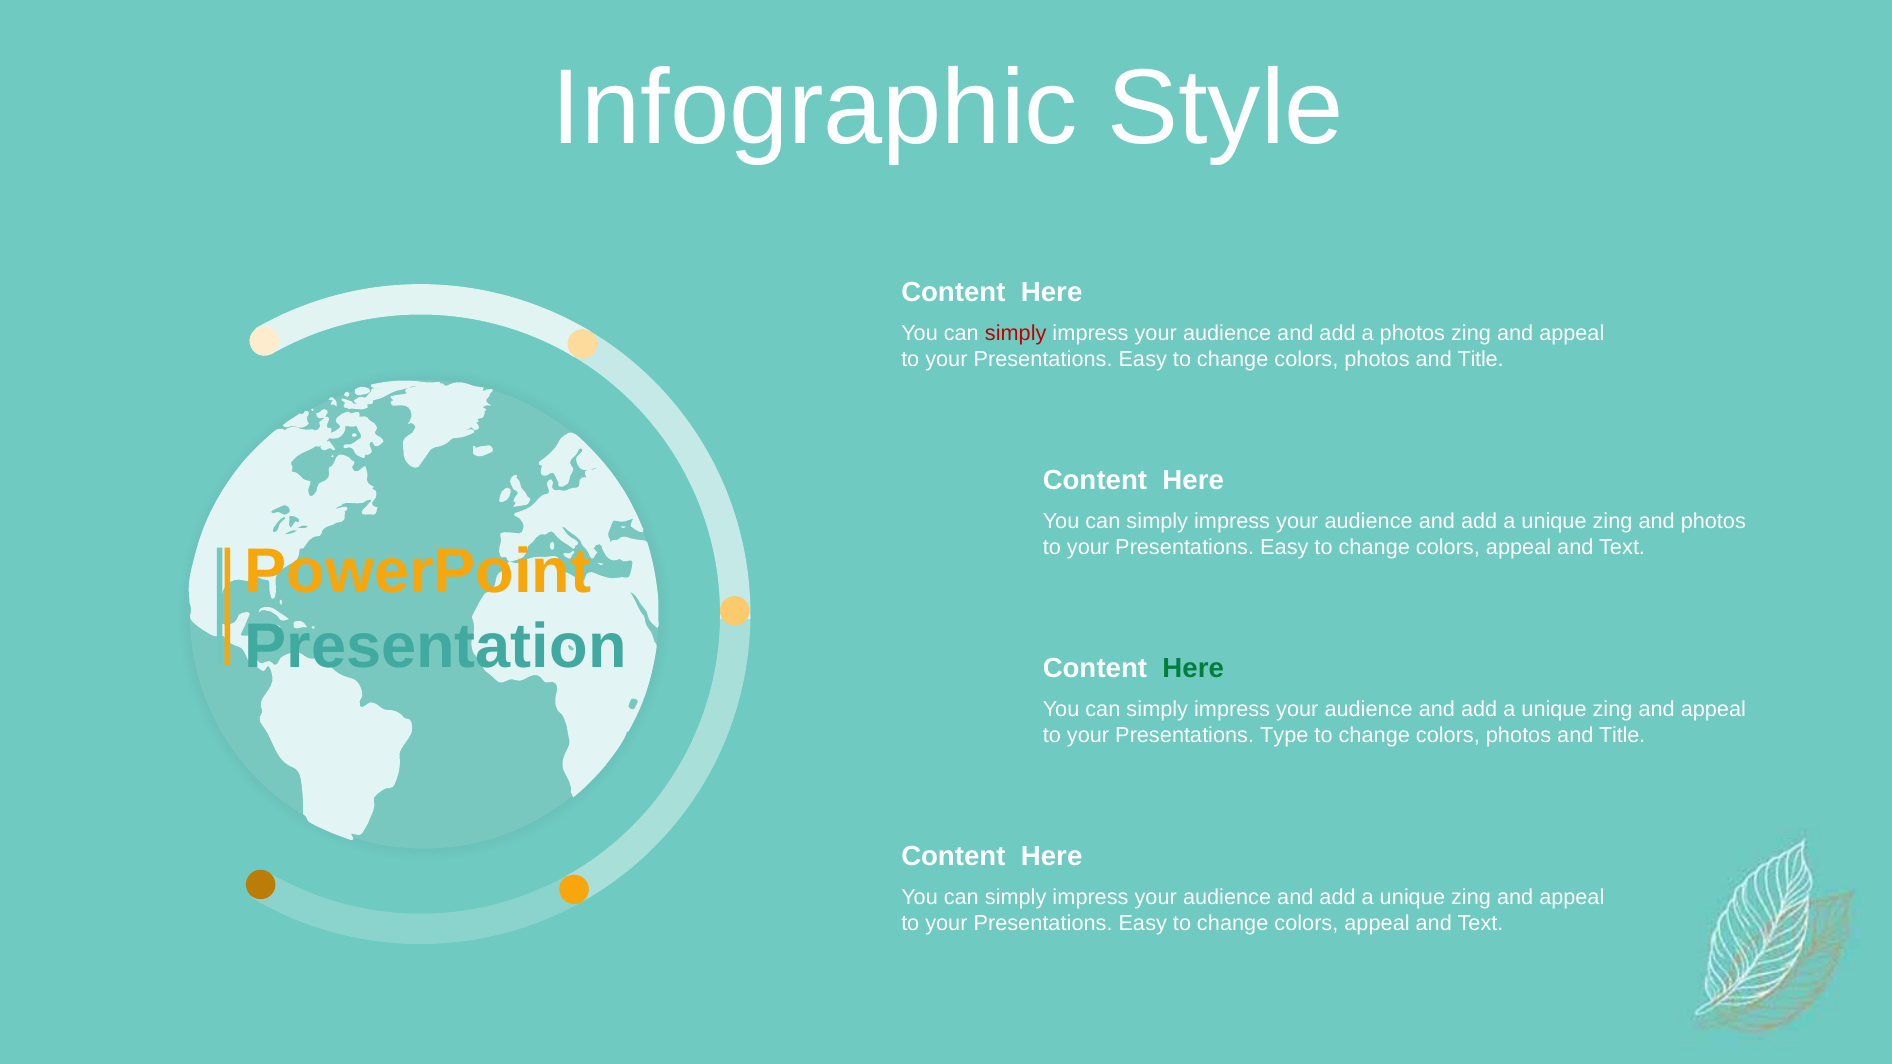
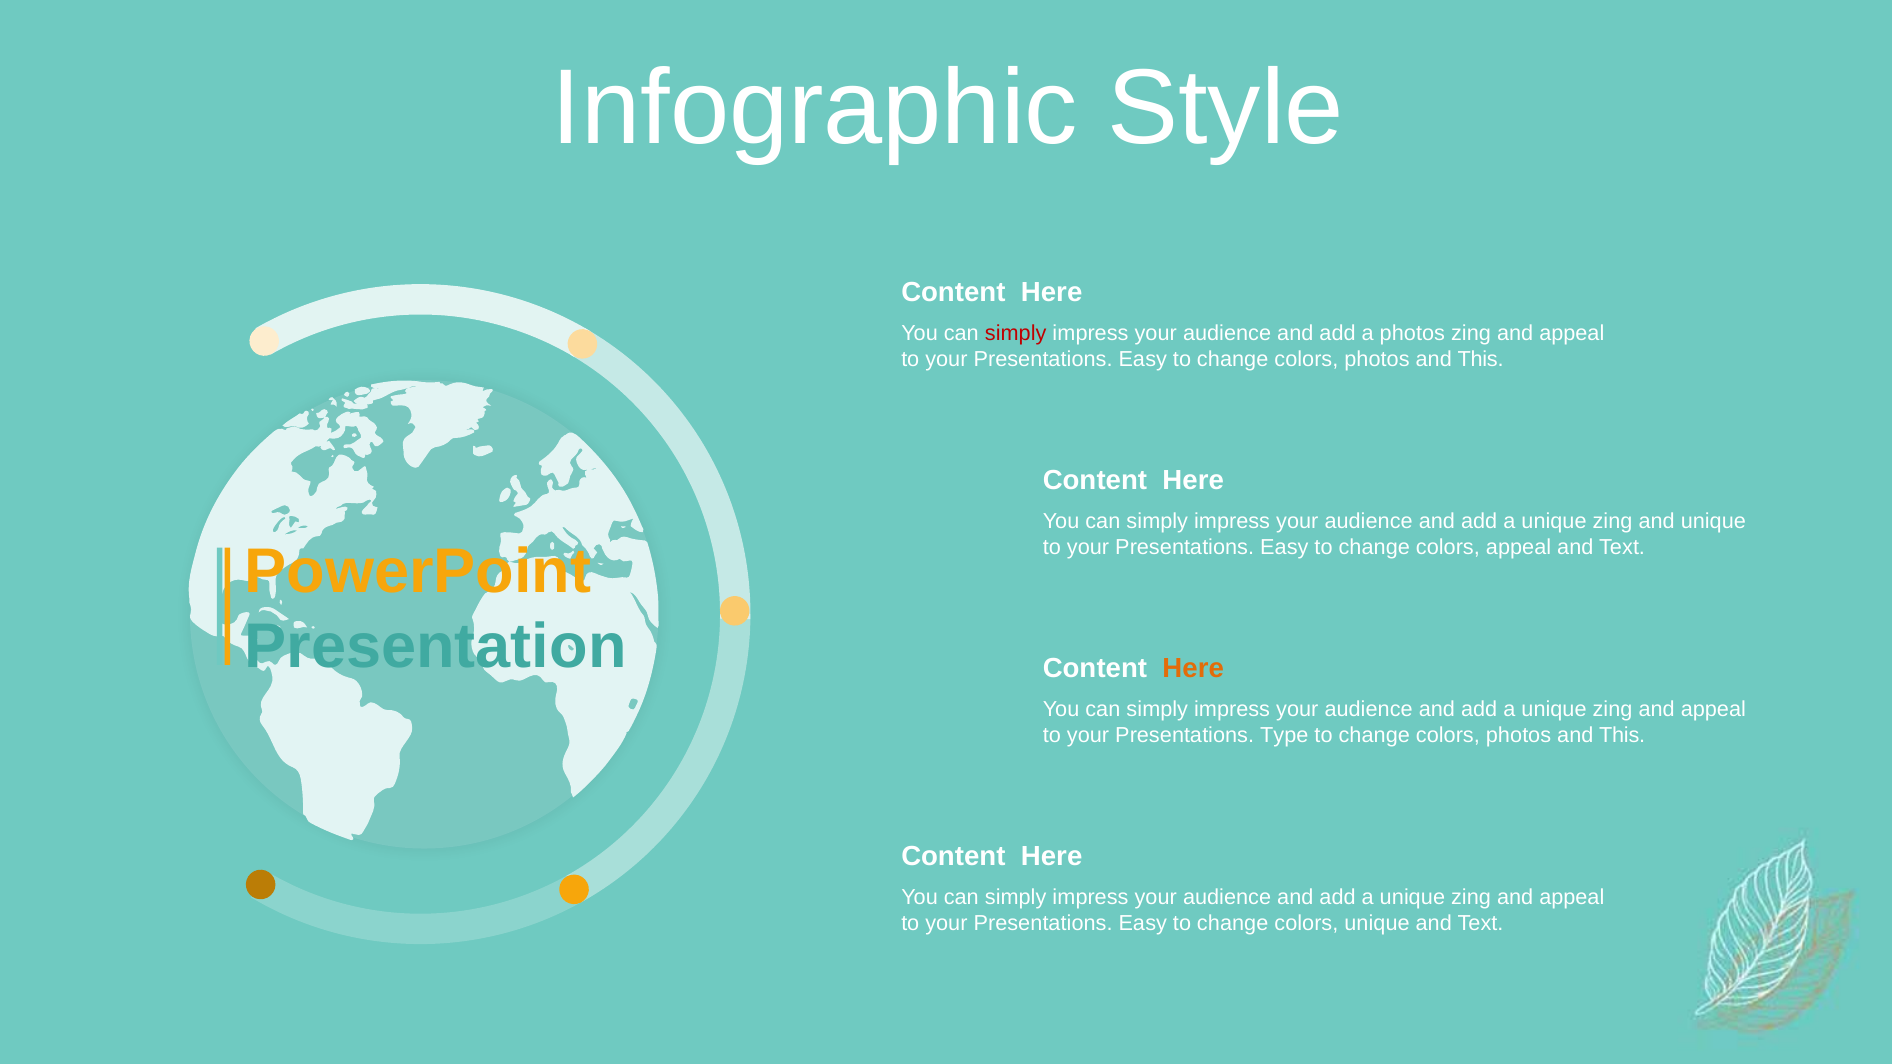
Title: Title -> This (1481, 360)
and photos: photos -> unique (1713, 522)
Here colour: green -> orange (1193, 669)
Title: Title -> This (1622, 736)
appeal: appeal -> unique (1377, 924)
